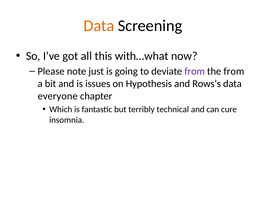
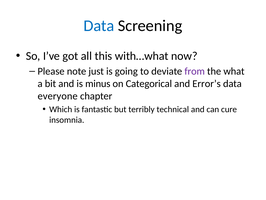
Data colour: orange -> blue (99, 26)
the from: from -> what (234, 71)
issues: issues -> minus (98, 83)
Hypothesis: Hypothesis -> Categorical (149, 83)
Rows’s: Rows’s -> Error’s (207, 83)
